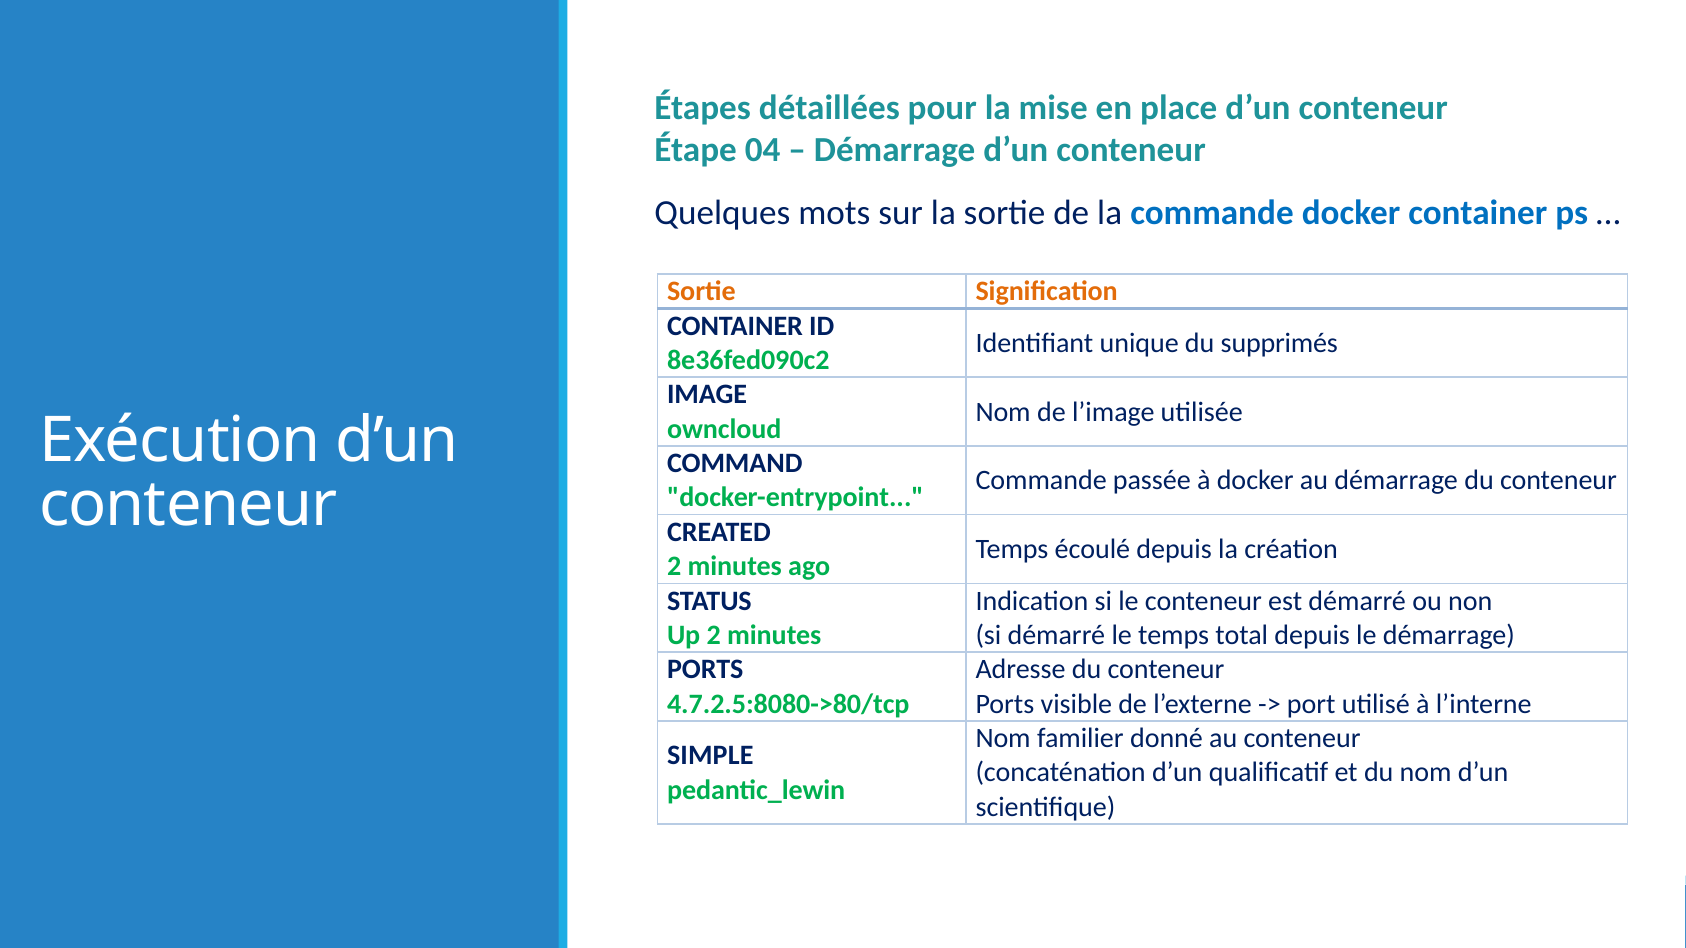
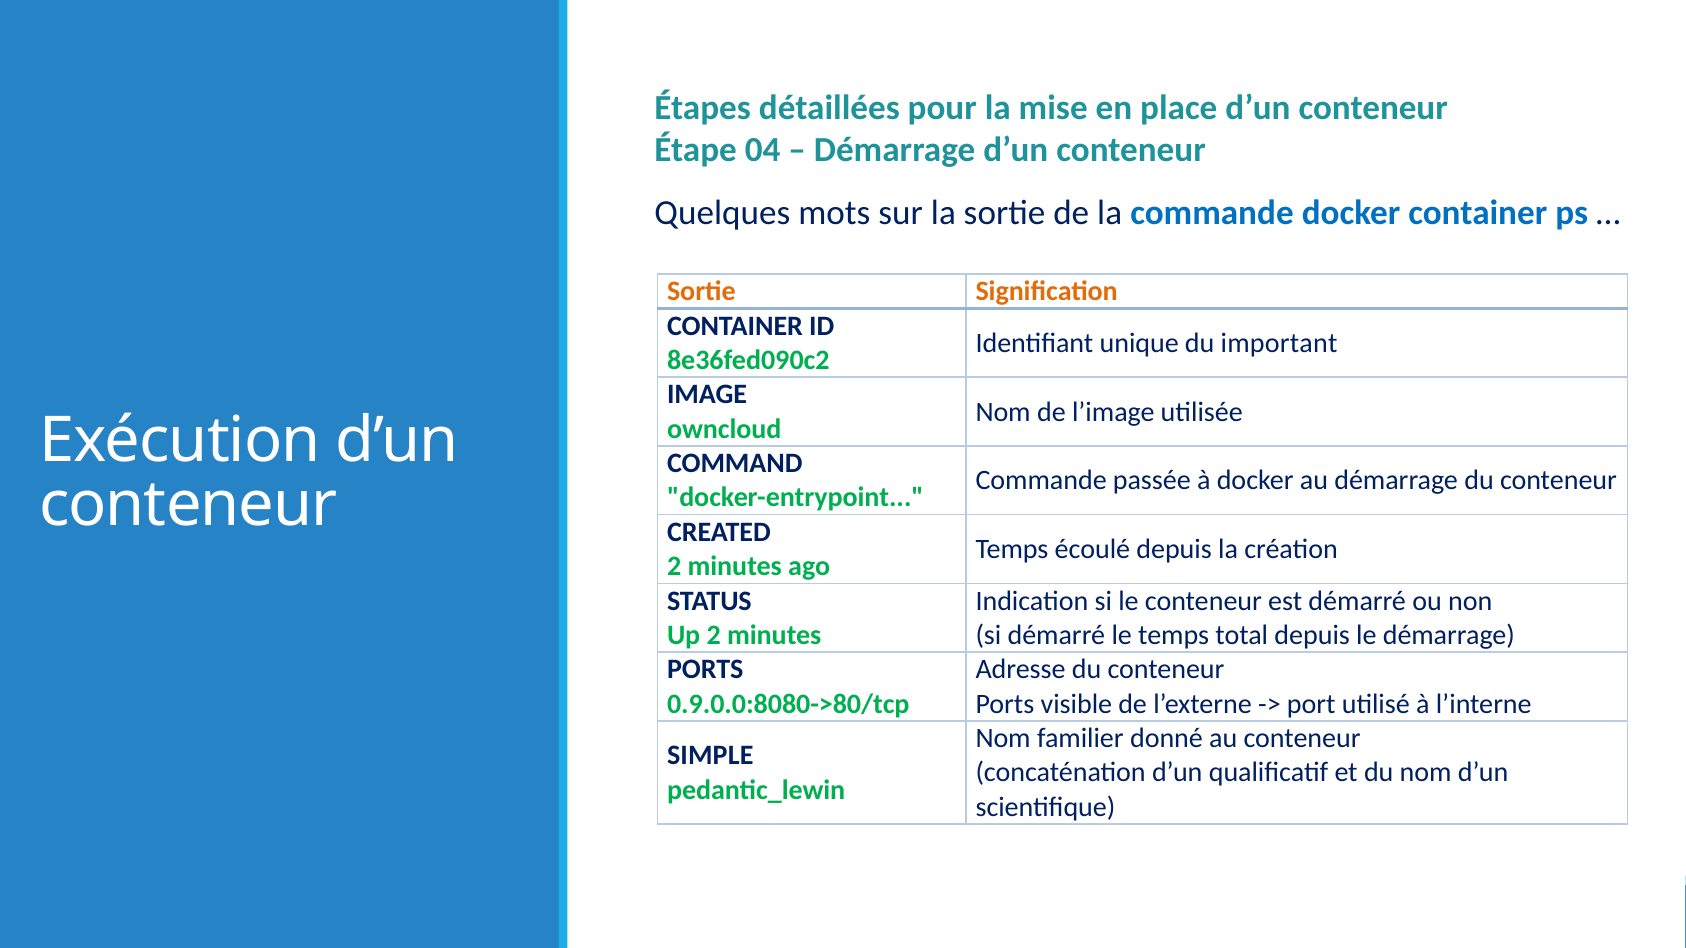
supprimés: supprimés -> important (1279, 343)
4.7.2.5:8080->80/tcp: 4.7.2.5:8080->80/tcp -> 0.9.0.0:8080->80/tcp (788, 704)
